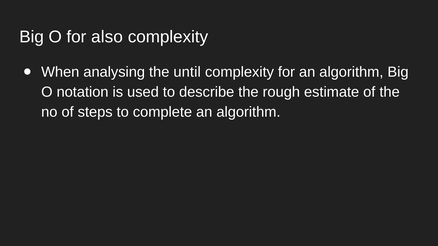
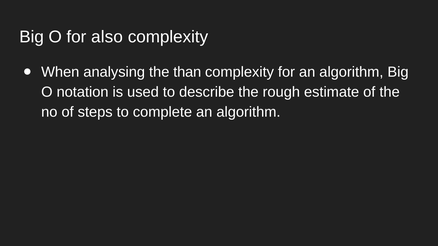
until: until -> than (187, 72)
